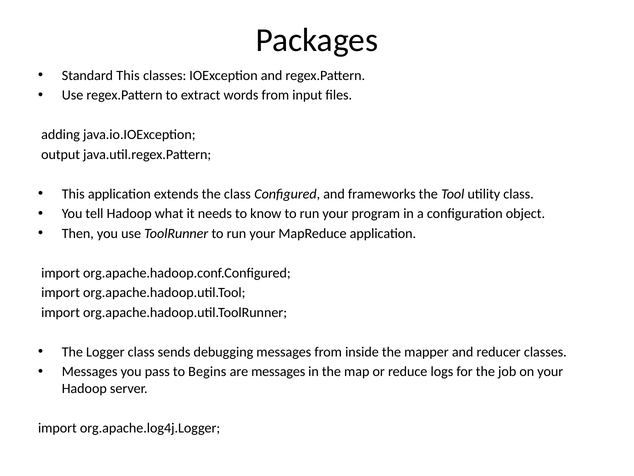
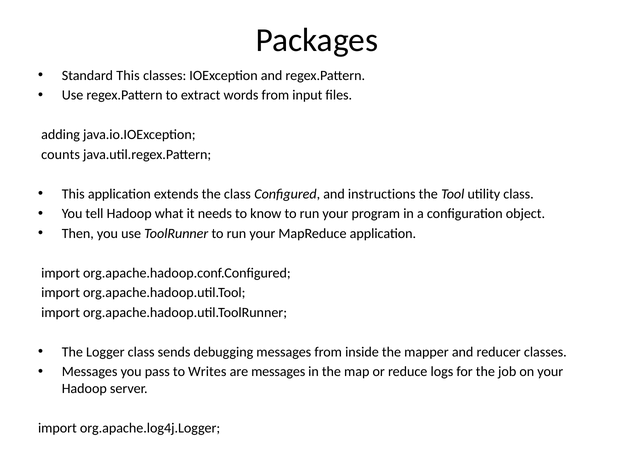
output: output -> counts (61, 154)
frameworks: frameworks -> instructions (382, 194)
Begins: Begins -> Writes (207, 371)
